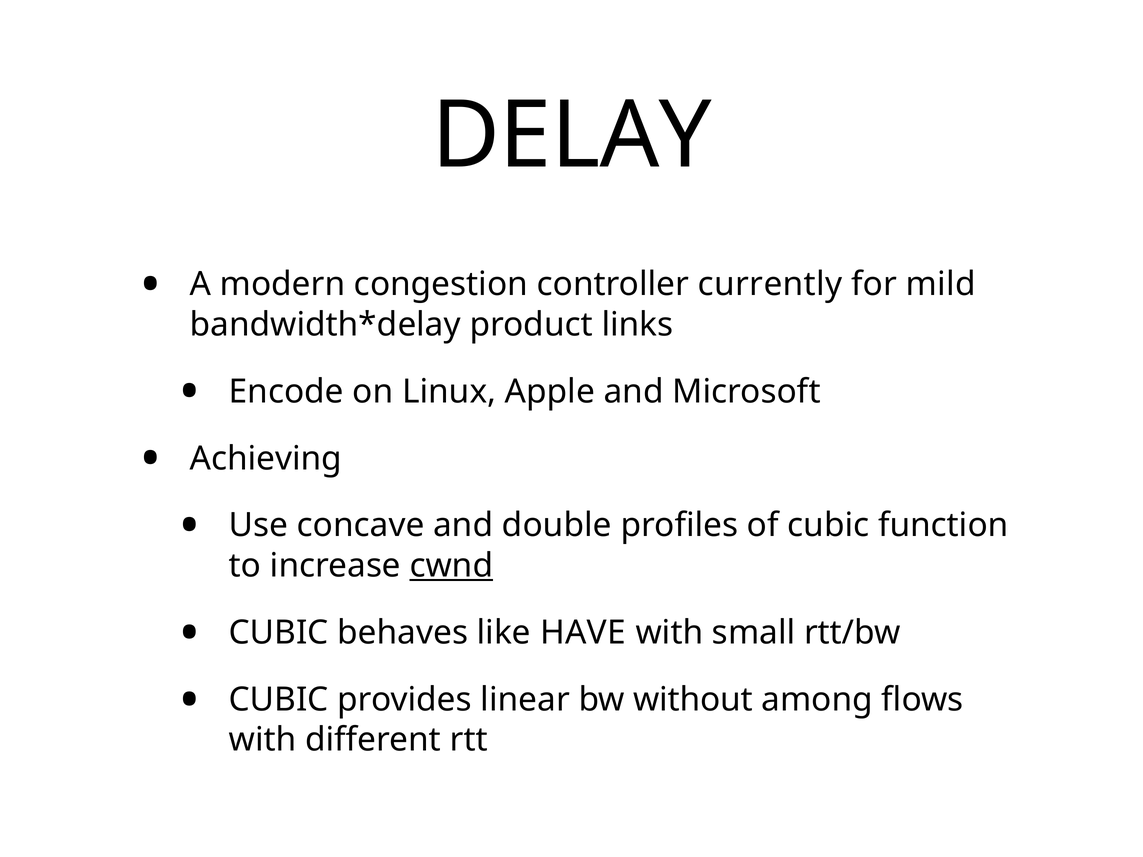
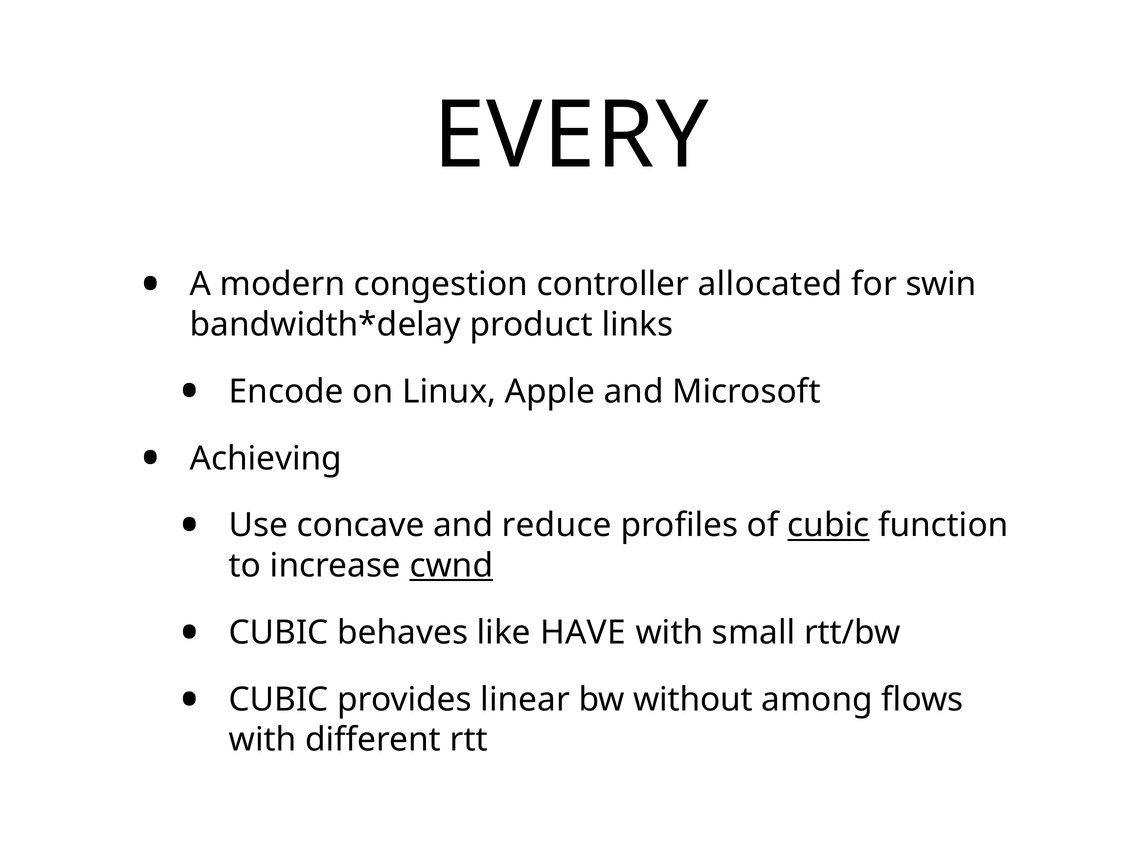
DELAY: DELAY -> EVERY (571, 136)
currently: currently -> allocated (770, 284)
mild: mild -> swin (941, 284)
double: double -> reduce (557, 526)
cubic underline: none -> present (828, 526)
